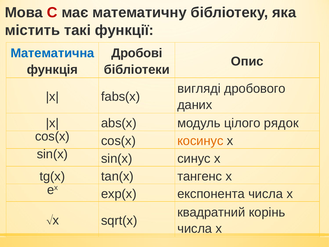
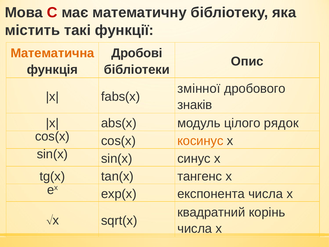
Математична colour: blue -> orange (52, 53)
вигляді: вигляді -> змінної (199, 88)
даних: даних -> знаків (195, 105)
